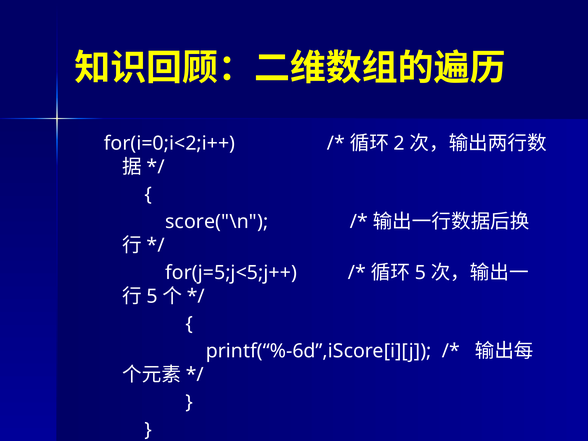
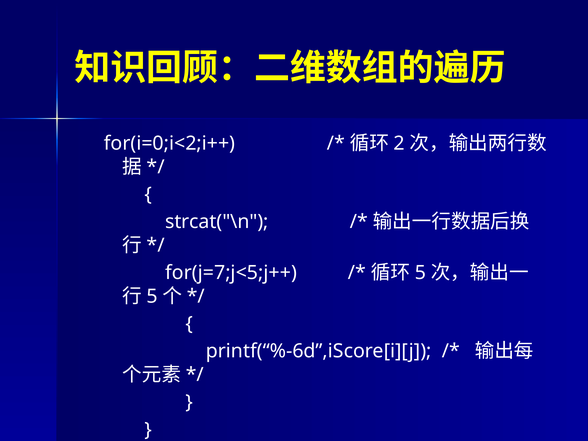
score("\n: score("\n -> strcat("\n (217, 222)
for(j=5;j<5;j++: for(j=5;j<5;j++ -> for(j=7;j<5;j++ (231, 273)
